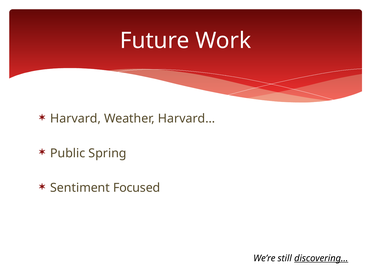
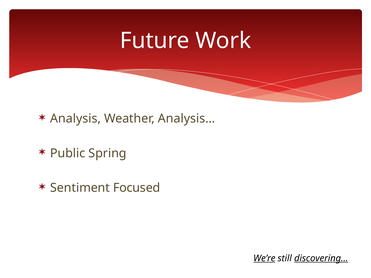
Harvard: Harvard -> Analysis (76, 119)
Harvard…: Harvard… -> Analysis… (187, 119)
We’re underline: none -> present (264, 259)
